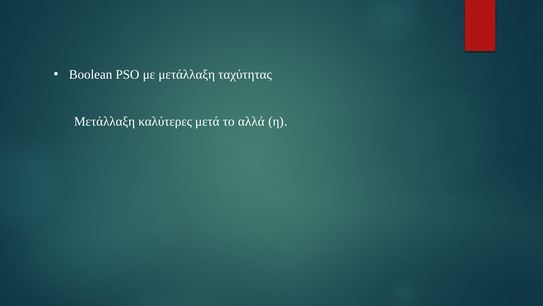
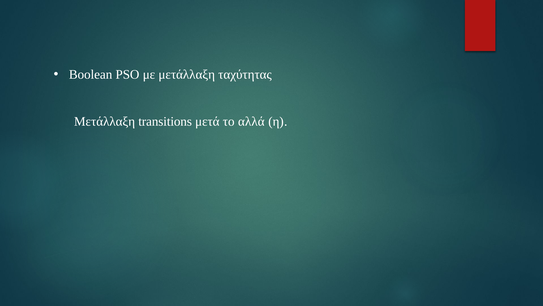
καλύτερες: καλύτερες -> transitions (165, 121)
